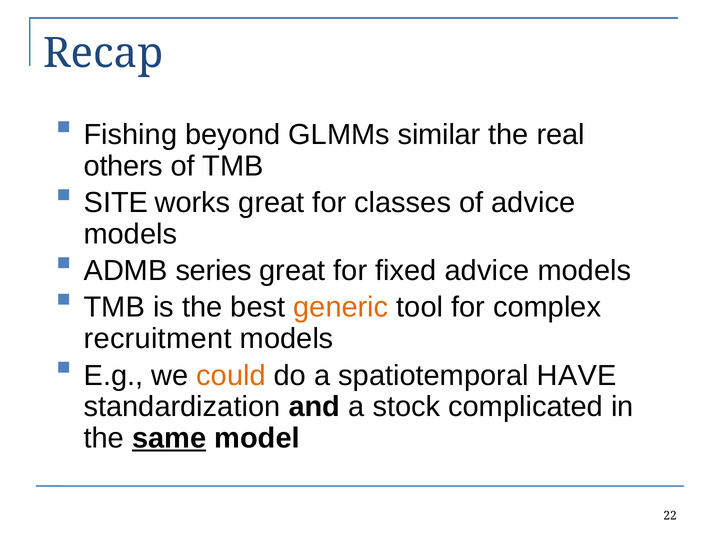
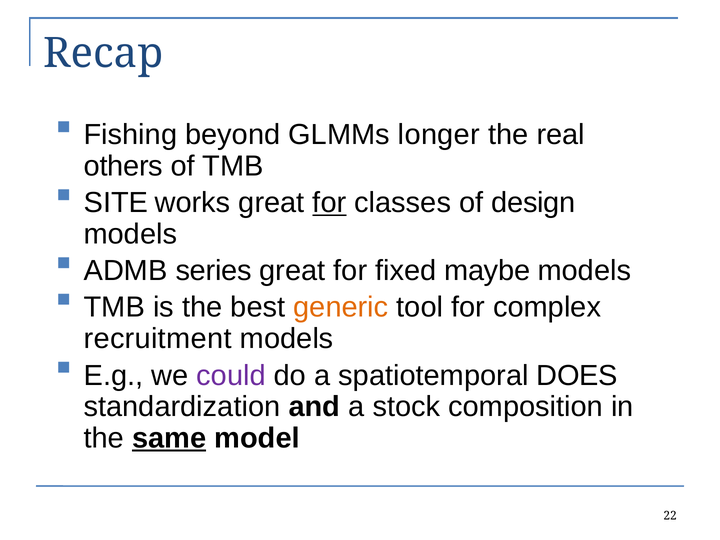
similar: similar -> longer (439, 135)
for underline: none -> present (329, 203)
of advice: advice -> design (533, 203)
fixed advice: advice -> maybe (487, 271)
could colour: orange -> purple (231, 375)
HAVE: HAVE -> DOES (577, 375)
complicated: complicated -> composition (526, 407)
